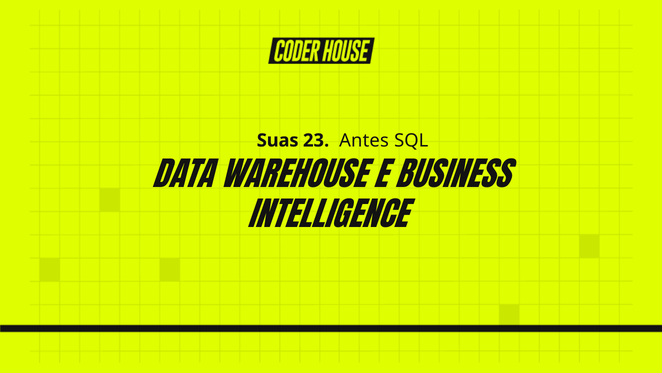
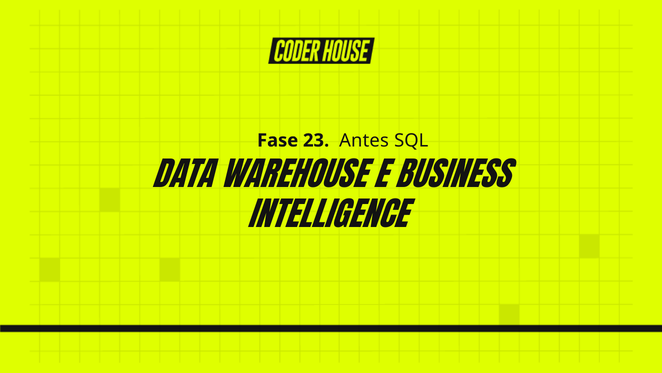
Suas: Suas -> Fase (278, 140)
